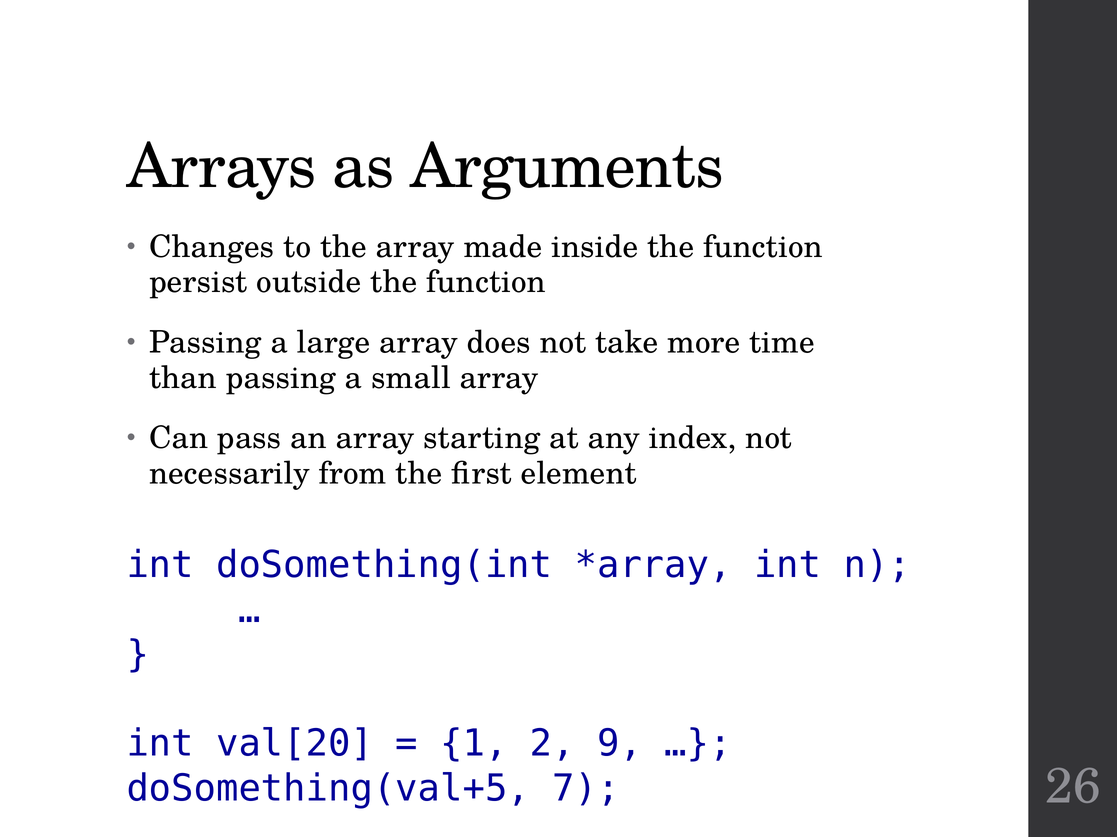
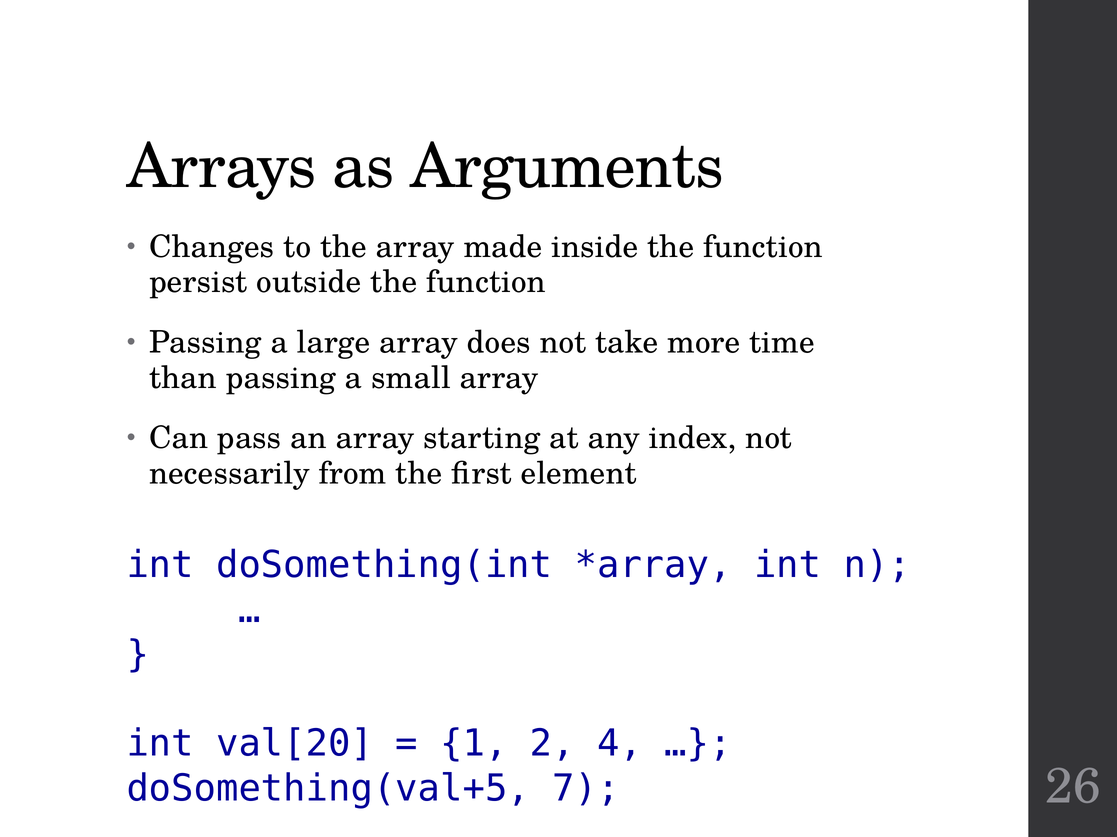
9: 9 -> 4 (620, 744)
